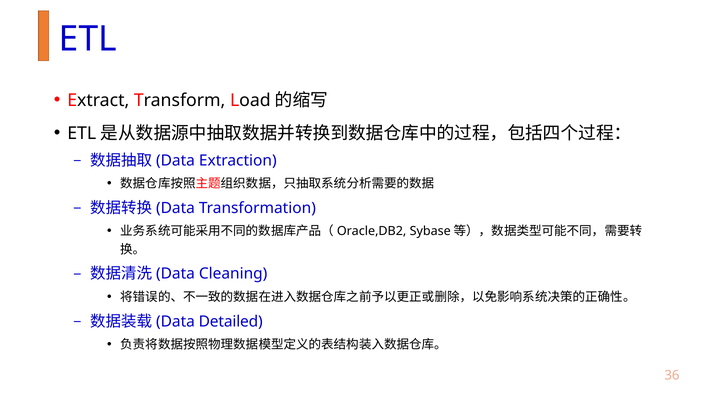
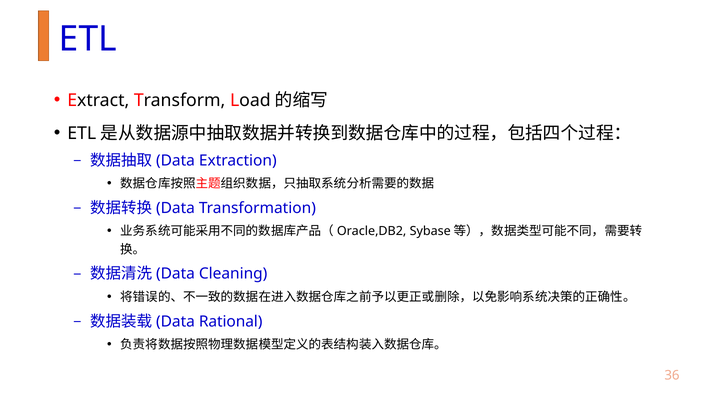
Detailed: Detailed -> Rational (231, 322)
